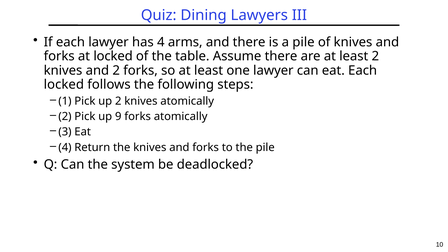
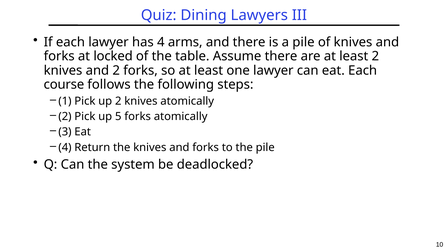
locked: locked -> course (64, 85)
9: 9 -> 5 (118, 116)
